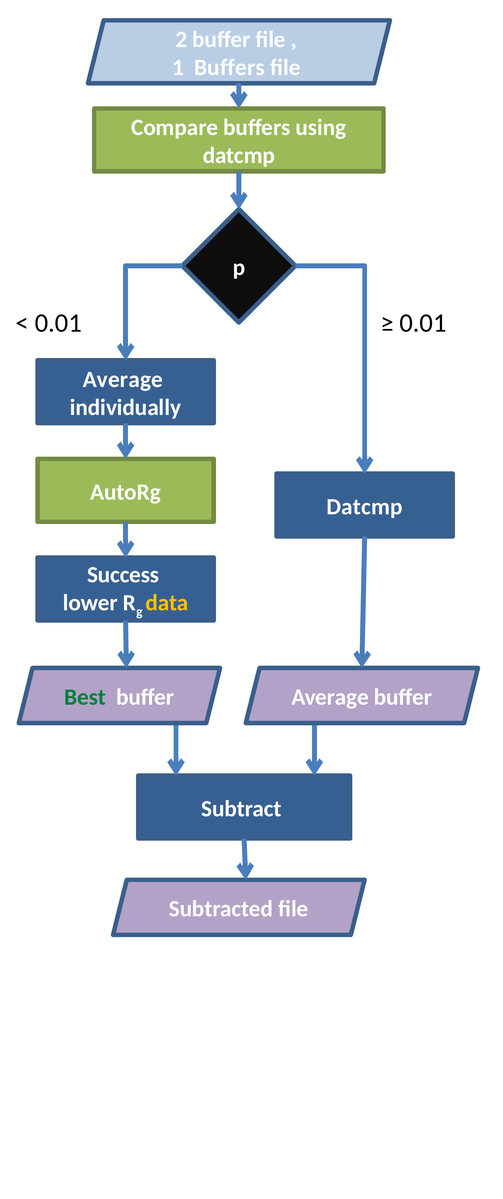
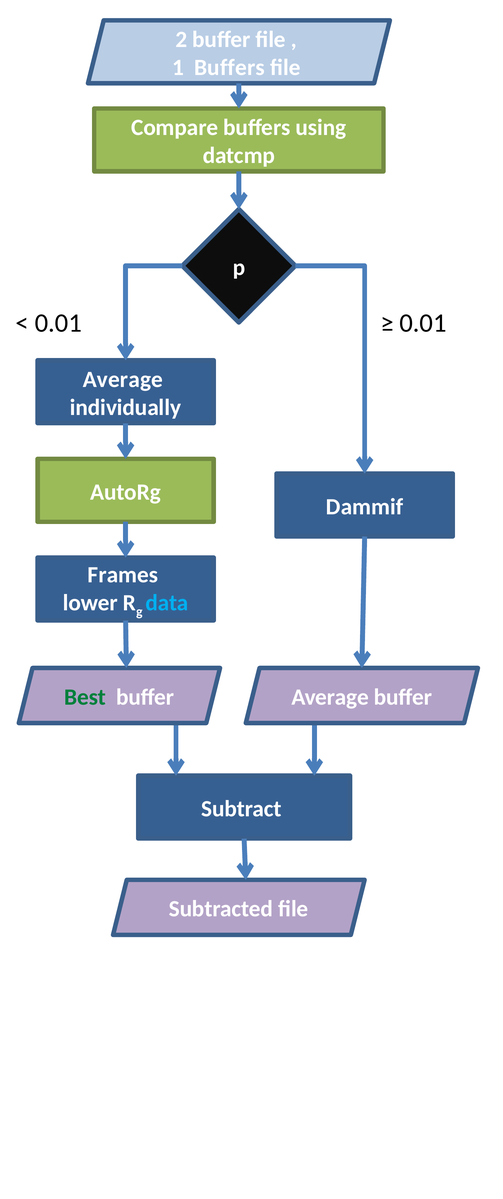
Datcmp: Datcmp -> Dammif (365, 506)
Success: Success -> Frames (123, 574)
data colour: yellow -> light blue (167, 602)
